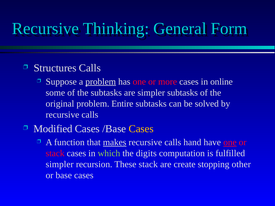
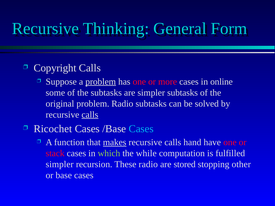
Structures: Structures -> Copyright (55, 68)
problem Entire: Entire -> Radio (122, 104)
calls underline: none -> present (90, 115)
Modified: Modified -> Ricochet (53, 129)
Cases colour: yellow -> light blue (141, 129)
one underline: present -> none (230, 143)
digits: digits -> while (146, 154)
These stack: stack -> radio (148, 165)
create: create -> stored (185, 165)
